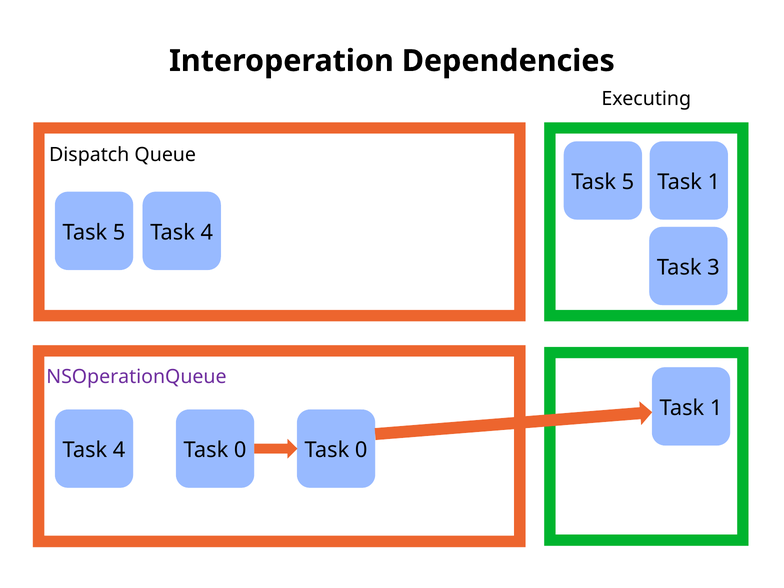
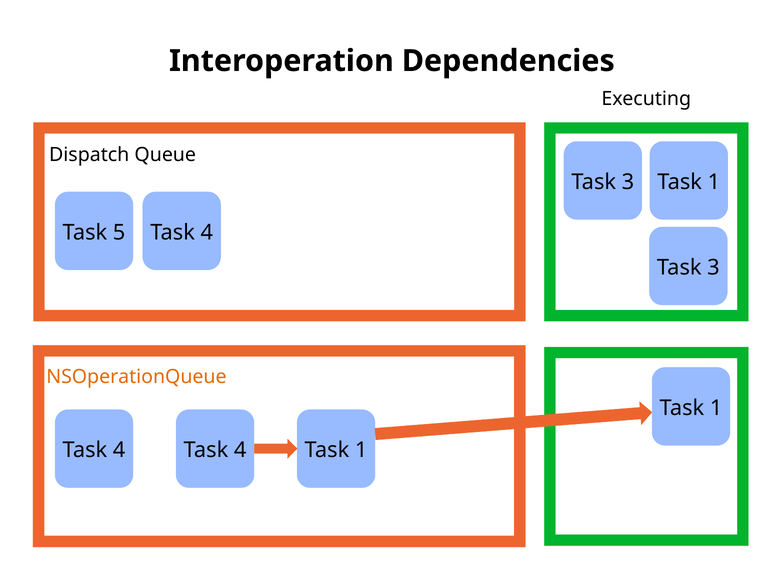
5: 5 -> 3 (628, 182)
NSOperationQueue colour: purple -> orange (136, 377)
0: 0 -> 4 (240, 450)
0: 0 -> 1 (361, 450)
